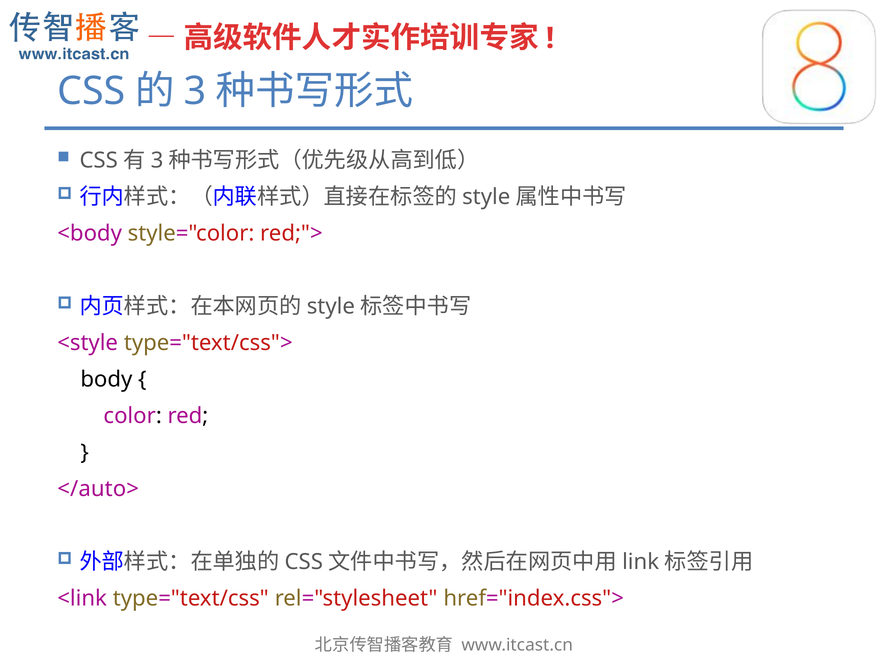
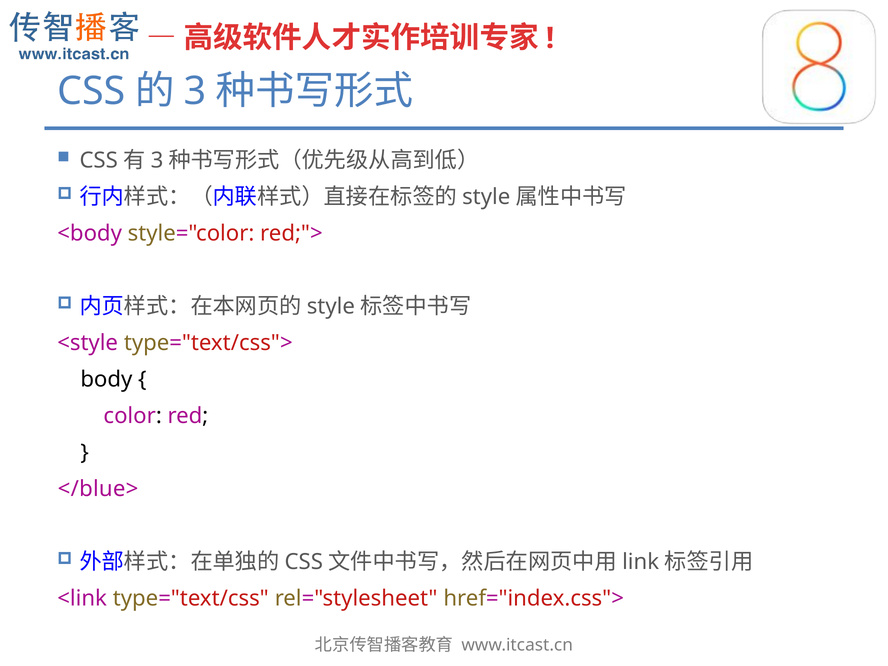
</auto>: </auto> -> </blue> (98, 489)
